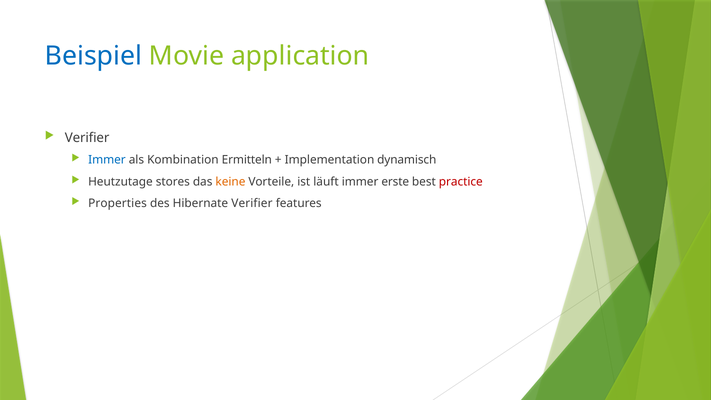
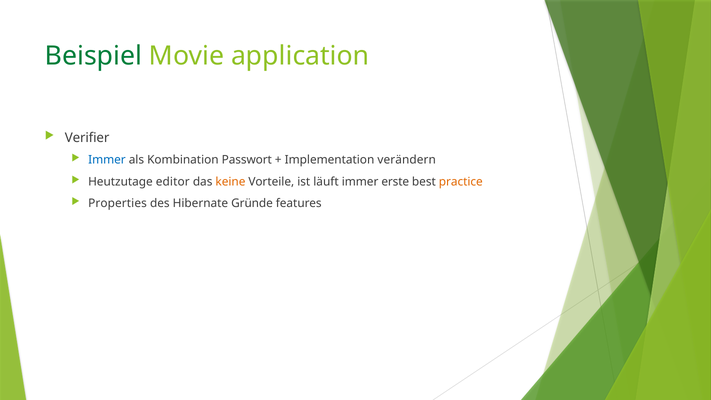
Beispiel colour: blue -> green (93, 56)
Ermitteln: Ermitteln -> Passwort (247, 160)
dynamisch: dynamisch -> verändern (407, 160)
stores: stores -> editor (173, 182)
practice colour: red -> orange (461, 182)
Hibernate Verifier: Verifier -> Gründe (252, 203)
